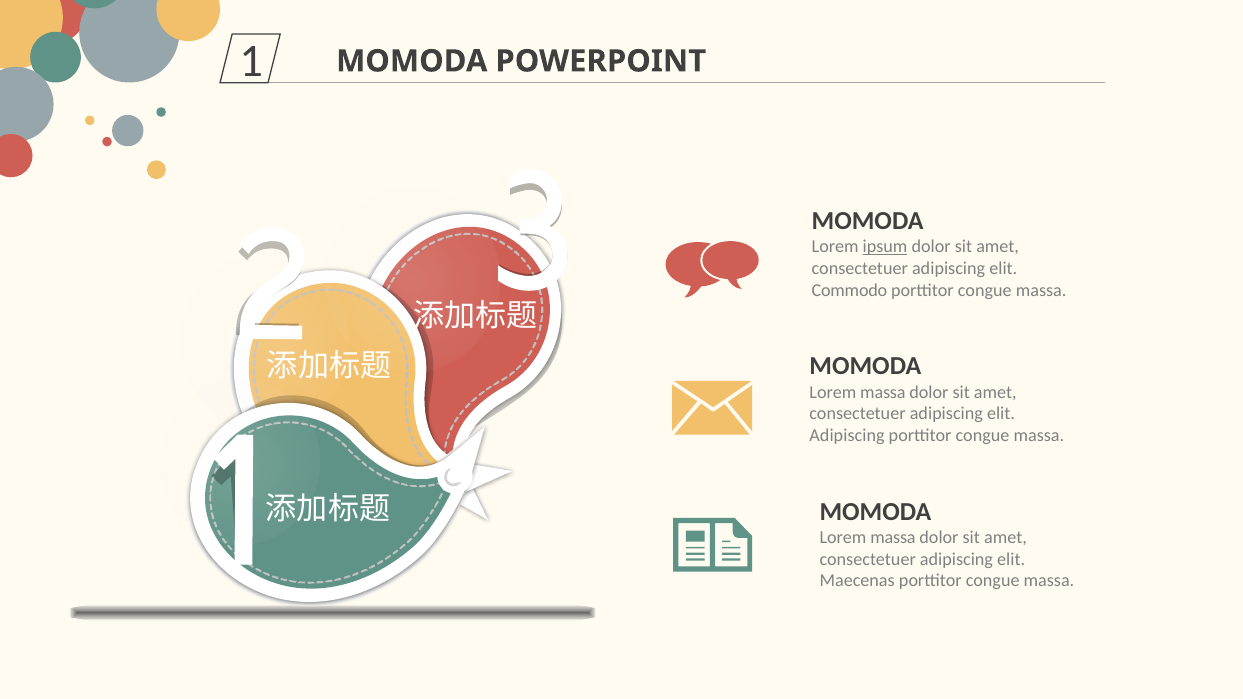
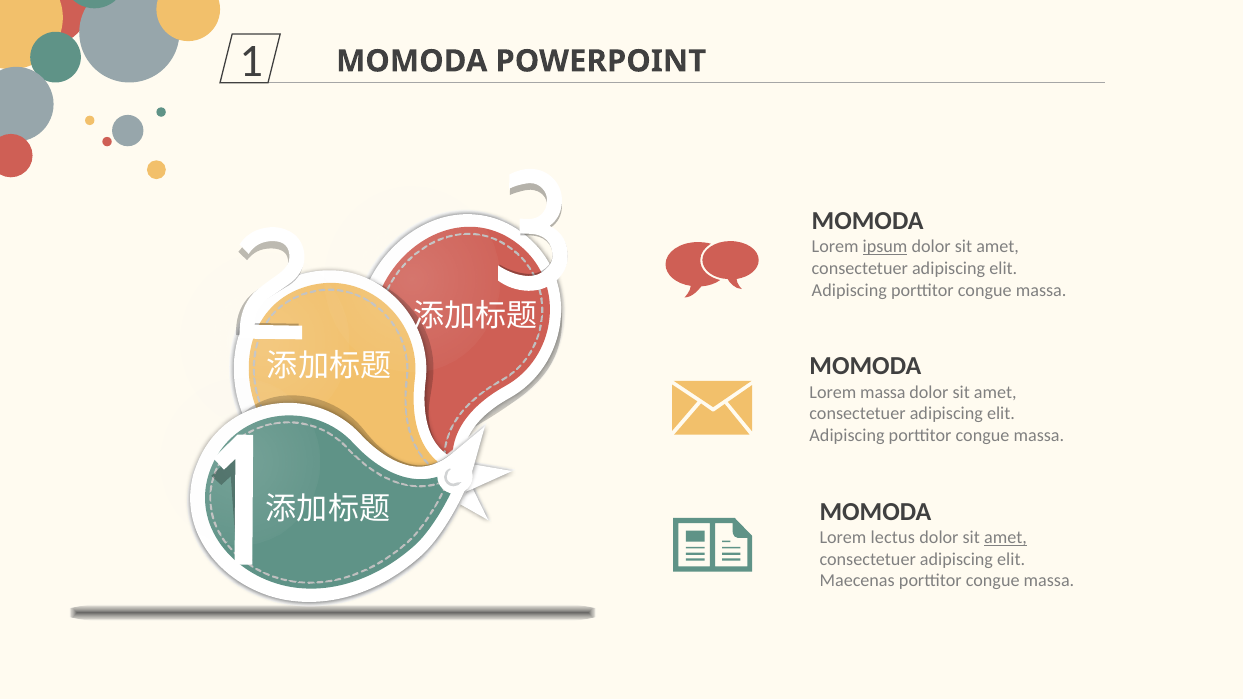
Commodo: Commodo -> Adipiscing (849, 290)
massa: massa -> lectus (893, 538)
amet underline: none -> present (1005, 538)
